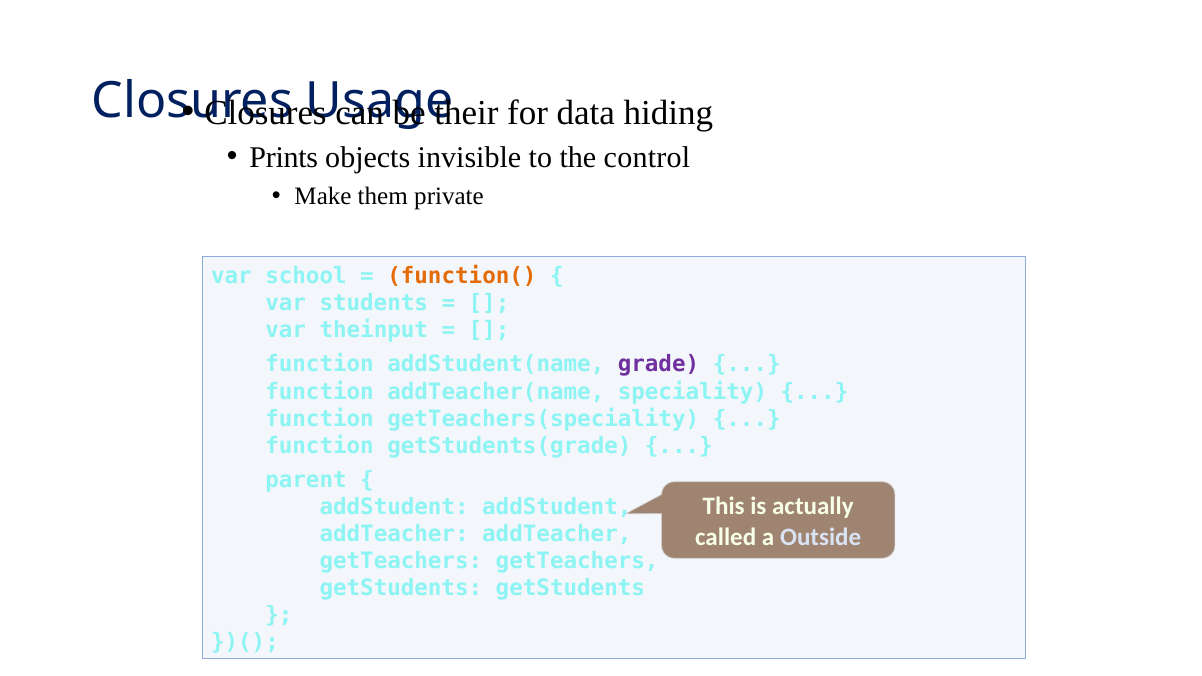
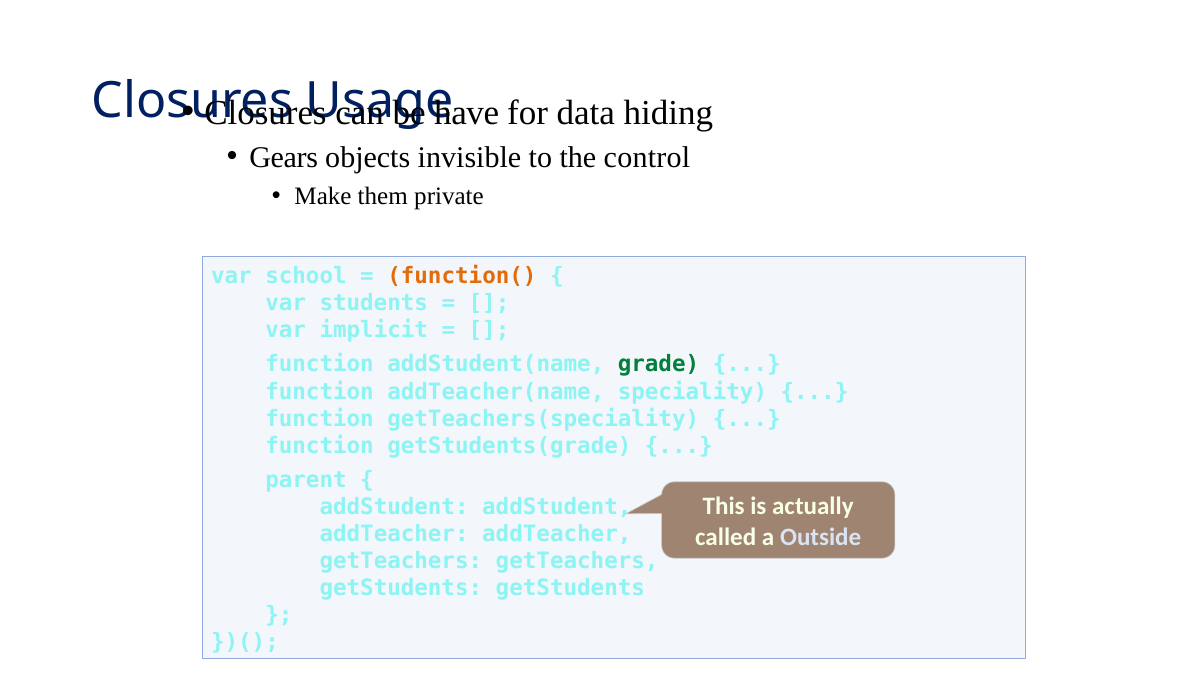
their: their -> have (467, 113)
Prints: Prints -> Gears (284, 157)
theinput: theinput -> implicit (374, 330)
grade colour: purple -> green (658, 365)
